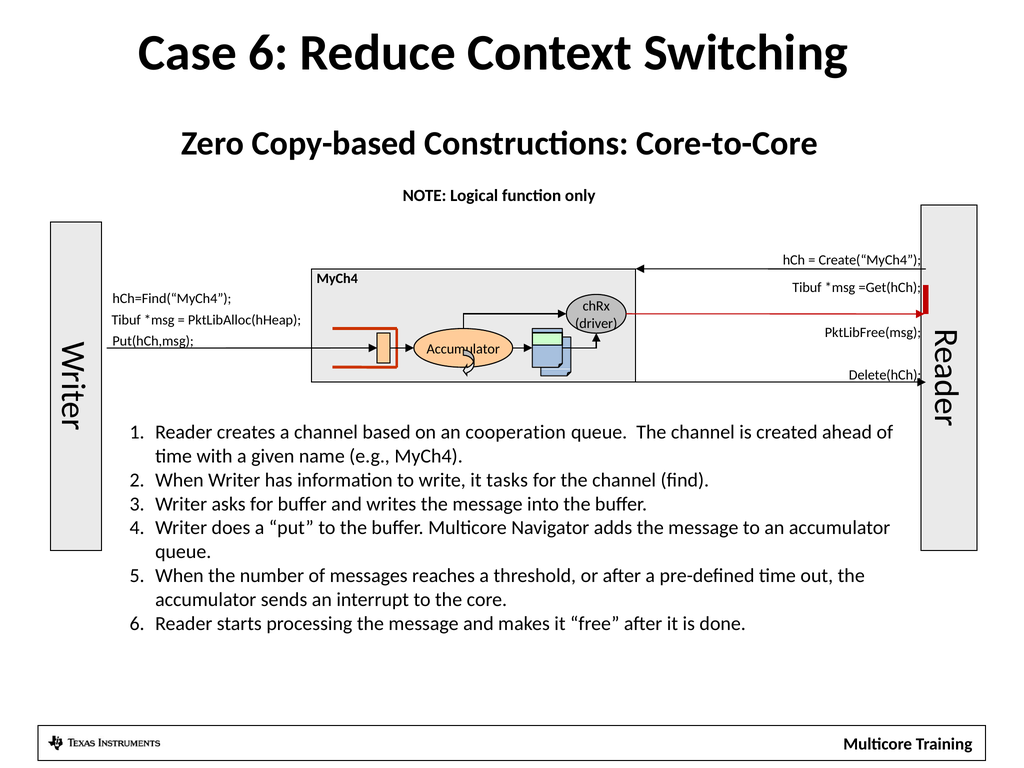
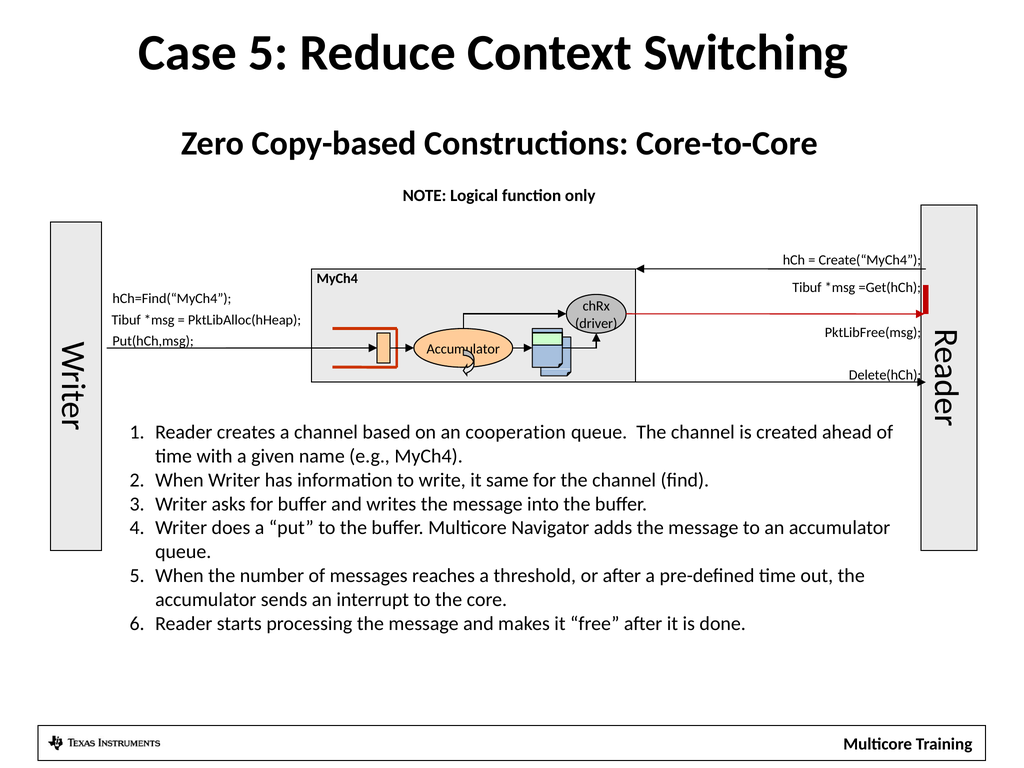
Case 6: 6 -> 5 (268, 53)
tasks: tasks -> same (507, 480)
